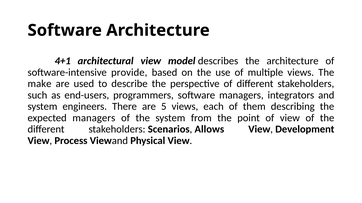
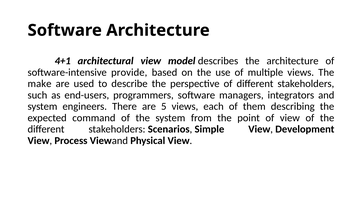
expected managers: managers -> command (94, 118)
Allows: Allows -> Simple (209, 130)
